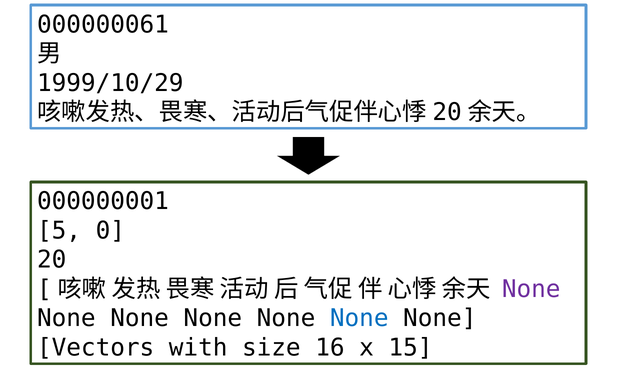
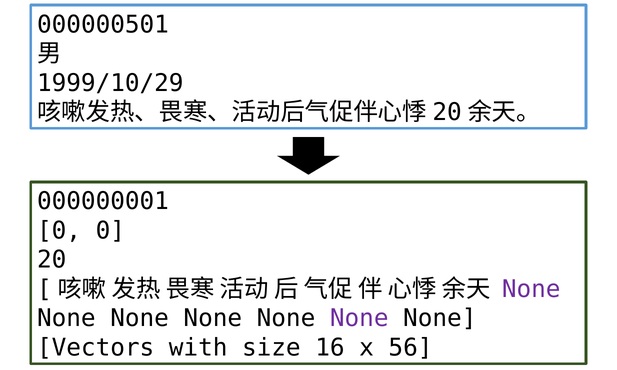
000000061: 000000061 -> 000000501 (103, 24)
5: 5 -> 0 (59, 231)
None colour: blue -> purple (359, 319)
15: 15 -> 56 (410, 348)
